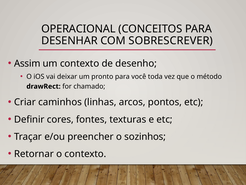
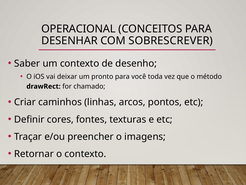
Assim: Assim -> Saber (27, 63)
sozinhos: sozinhos -> imagens (145, 136)
